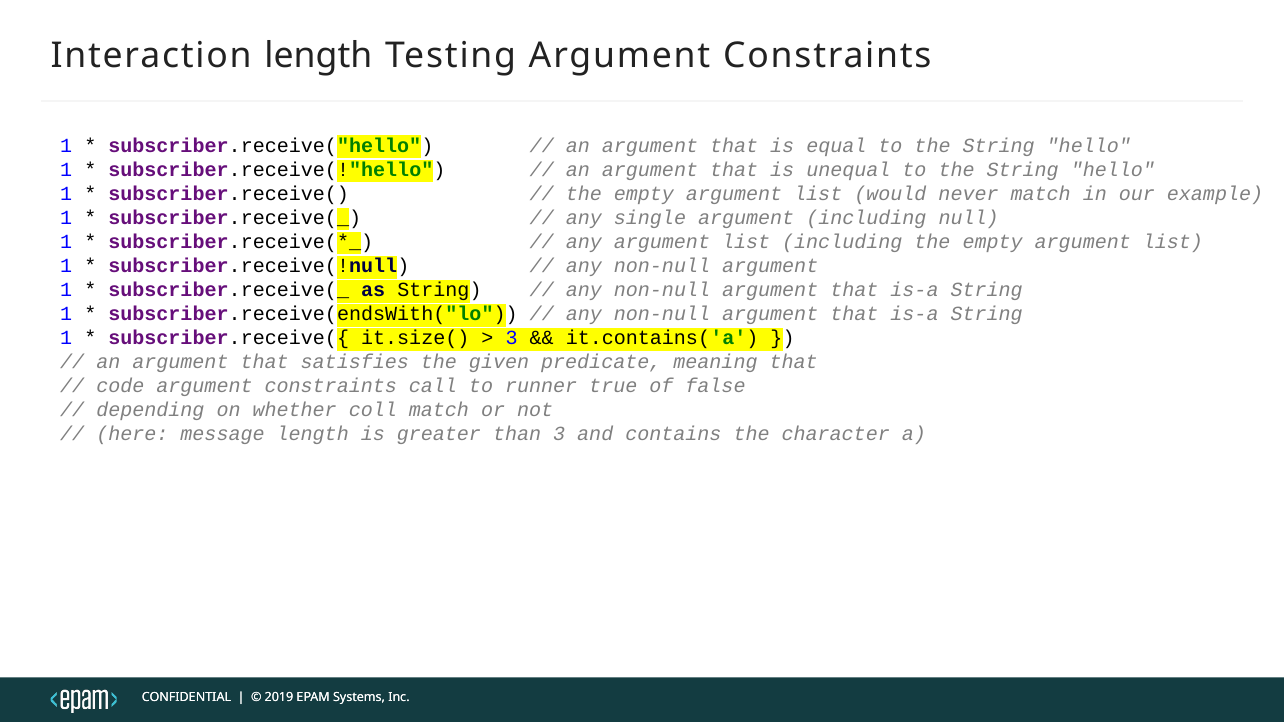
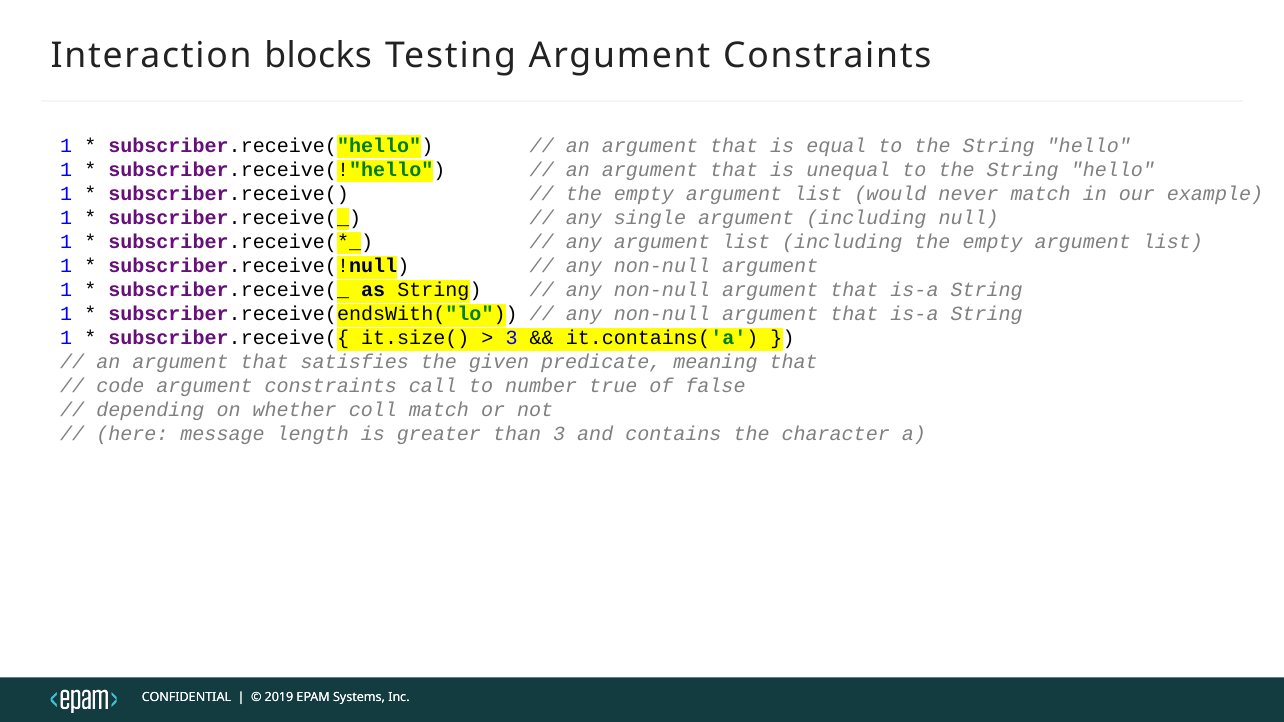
Interaction length: length -> blocks (318, 56)
runner: runner -> number (541, 386)
